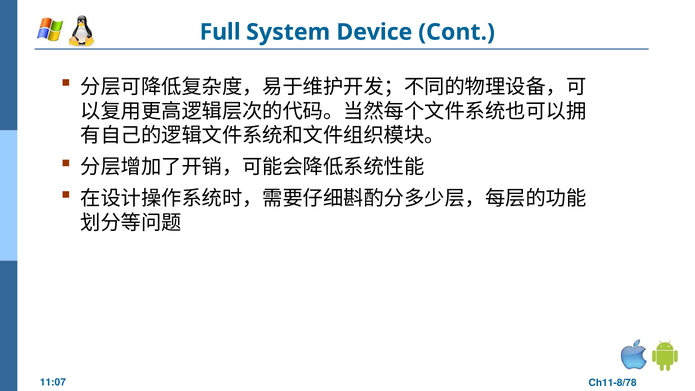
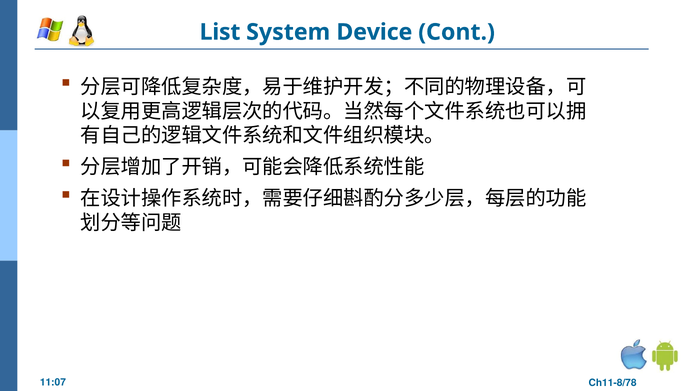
Full: Full -> List (220, 32)
